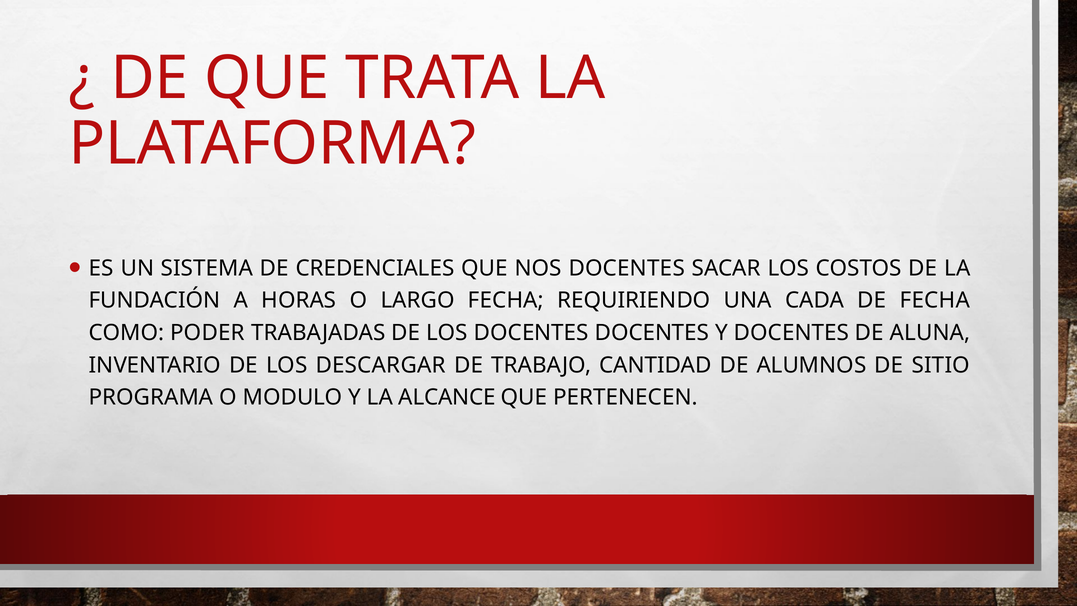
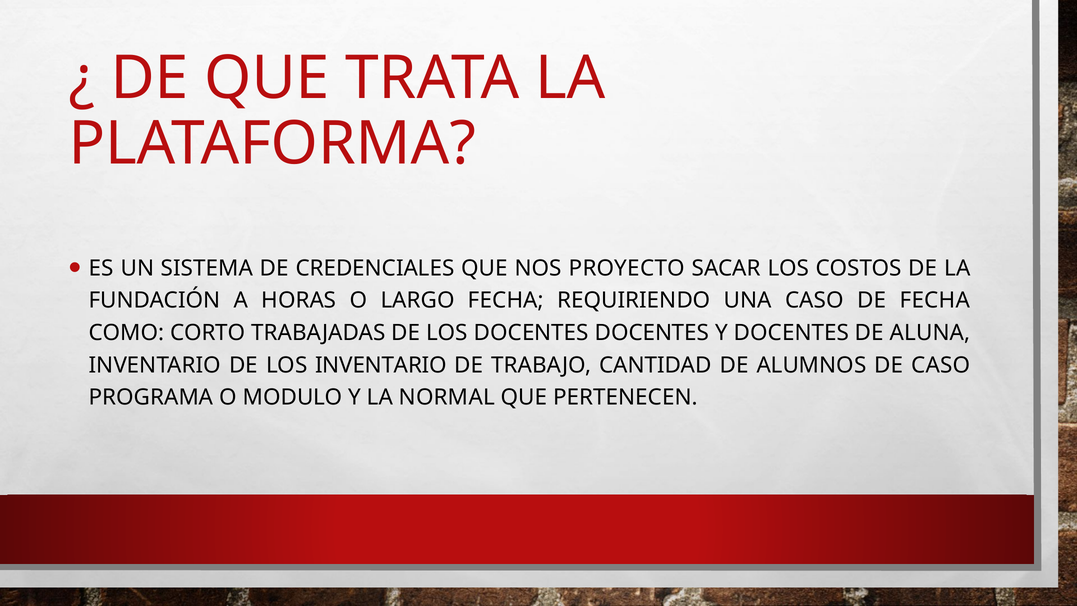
NOS DOCENTES: DOCENTES -> PROYECTO (627, 268)
UNA CADA: CADA -> CASO (815, 300)
PODER: PODER -> CORTO (208, 333)
LOS DESCARGAR: DESCARGAR -> INVENTARIO (381, 365)
DE SITIO: SITIO -> CASO (941, 365)
ALCANCE: ALCANCE -> NORMAL (447, 397)
